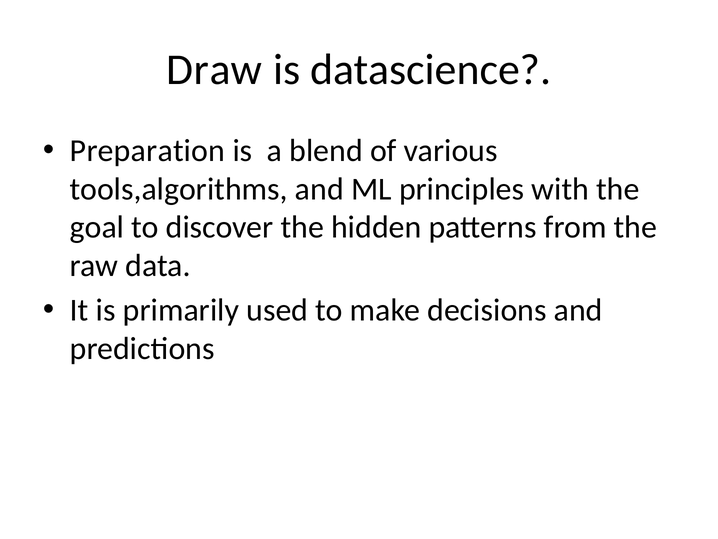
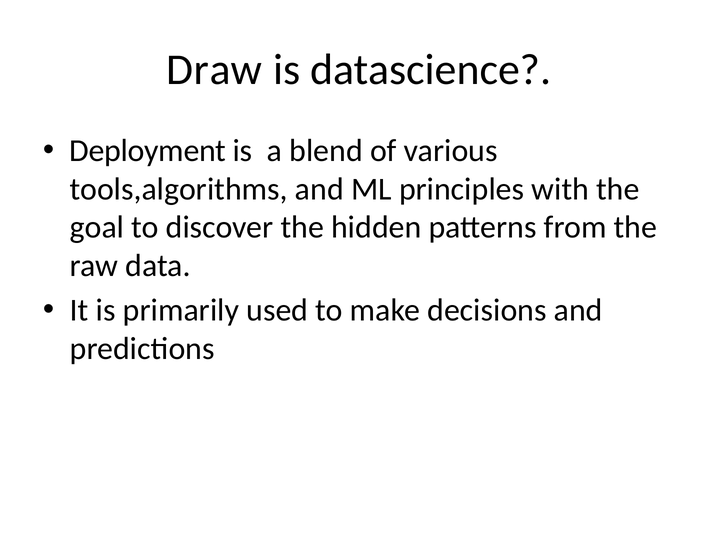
Preparation: Preparation -> Deployment (148, 151)
